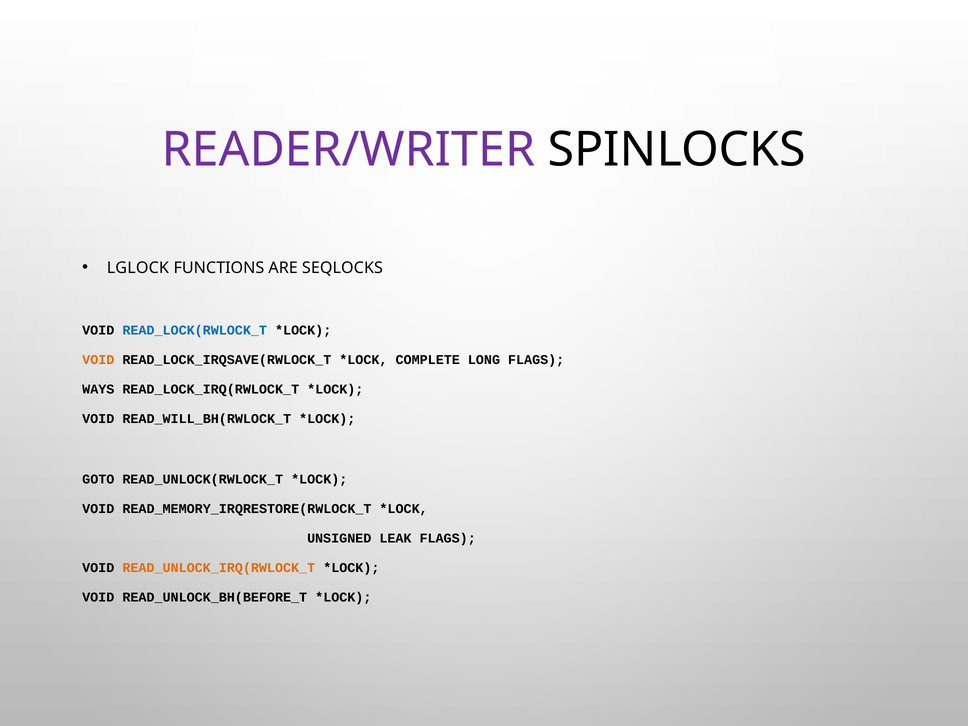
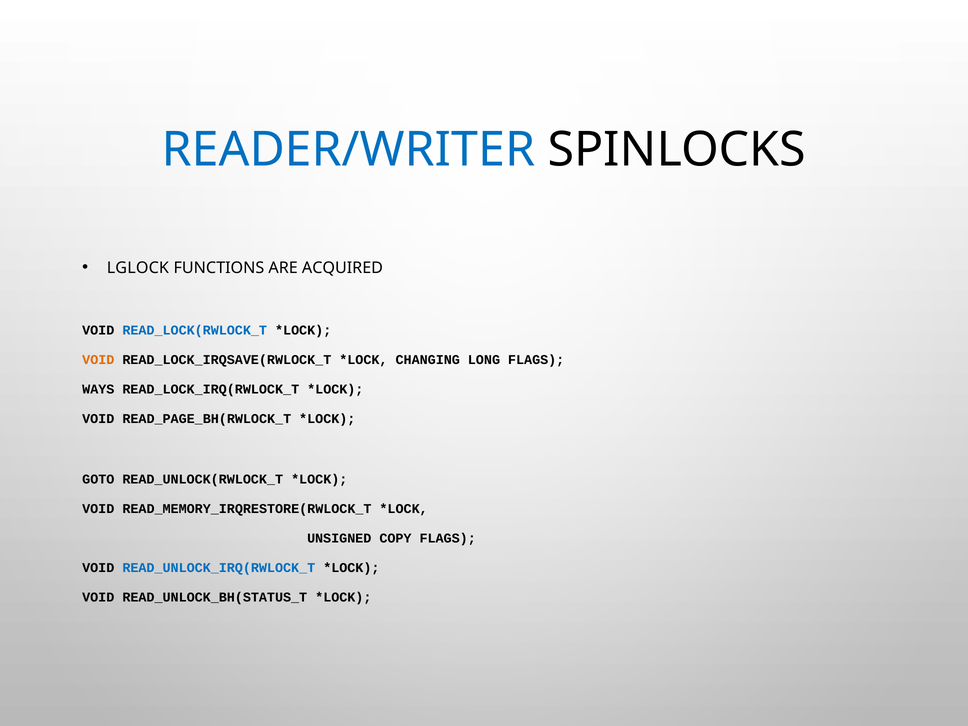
READER/WRITER colour: purple -> blue (348, 150)
SEQLOCKS: SEQLOCKS -> ACQUIRED (342, 268)
COMPLETE: COMPLETE -> CHANGING (428, 360)
READ_WILL_BH(RWLOCK_T: READ_WILL_BH(RWLOCK_T -> READ_PAGE_BH(RWLOCK_T (207, 419)
LEAK: LEAK -> COPY (395, 539)
READ_UNLOCK_IRQ(RWLOCK_T colour: orange -> blue (219, 568)
READ_UNLOCK_BH(BEFORE_T: READ_UNLOCK_BH(BEFORE_T -> READ_UNLOCK_BH(STATUS_T (215, 598)
